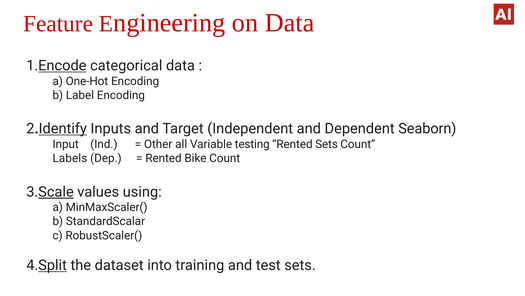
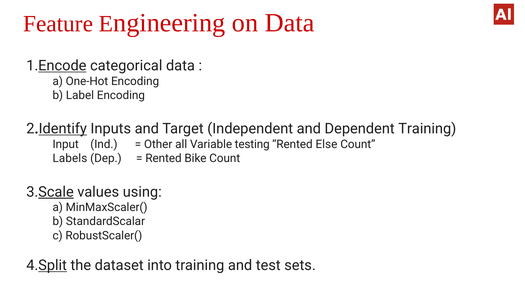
Dependent Seaborn: Seaborn -> Training (427, 128)
Rented Sets: Sets -> Else (326, 144)
